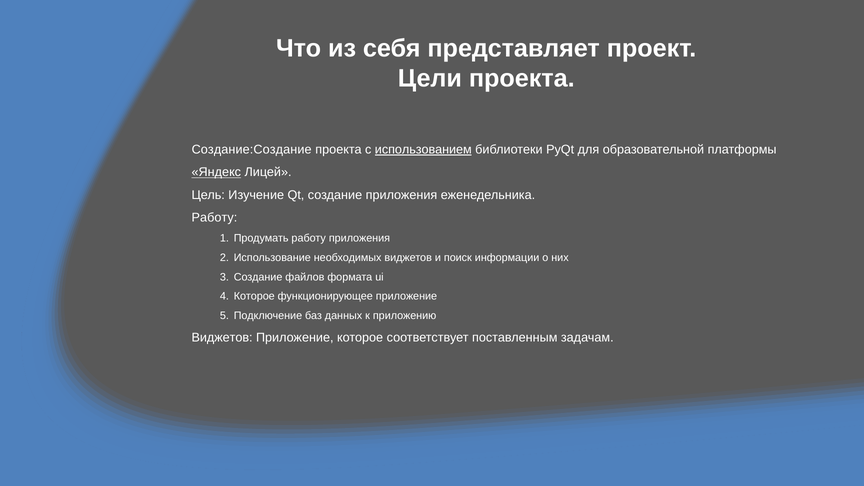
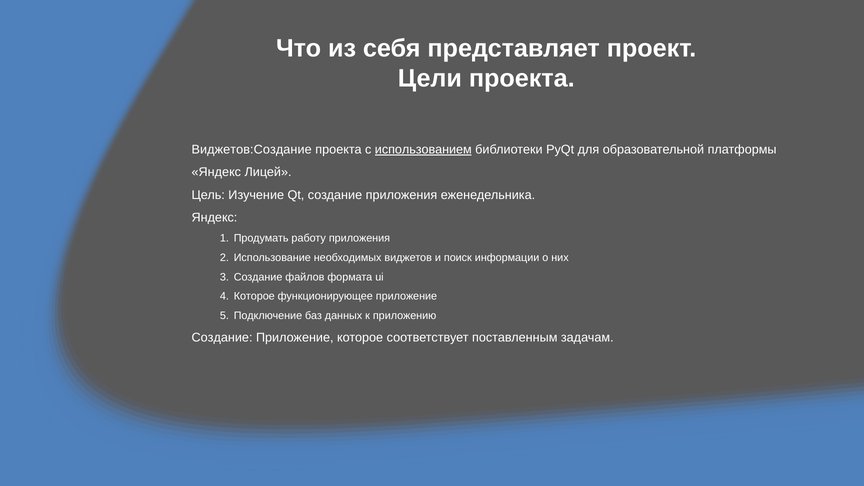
Создание:Создание: Создание:Создание -> Виджетов:Создание (252, 150)
Яндекс underline: present -> none (216, 172)
Работу: Работу -> Яндекс (214, 218)
Виджетов: Виджетов -> Создание (222, 338)
